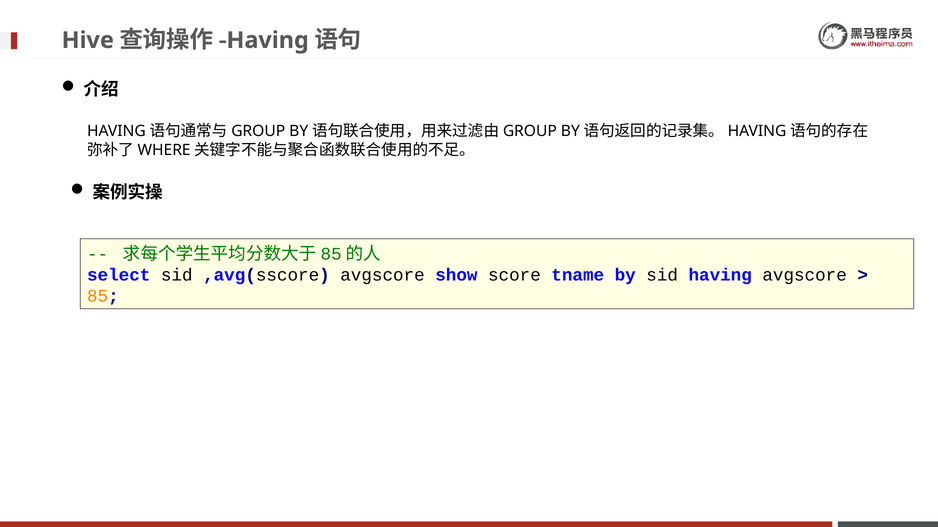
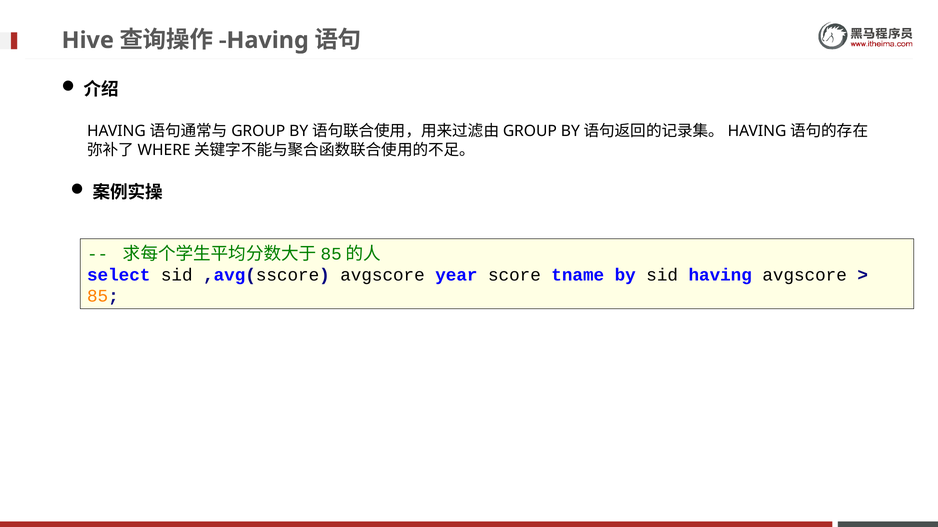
show: show -> year (456, 275)
